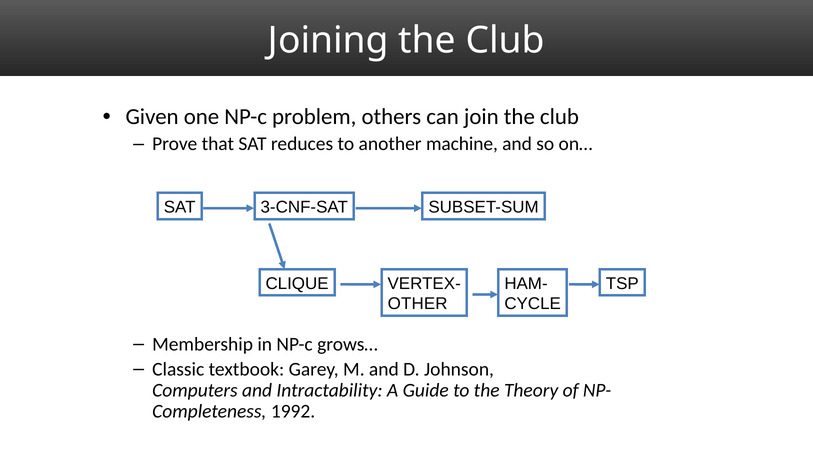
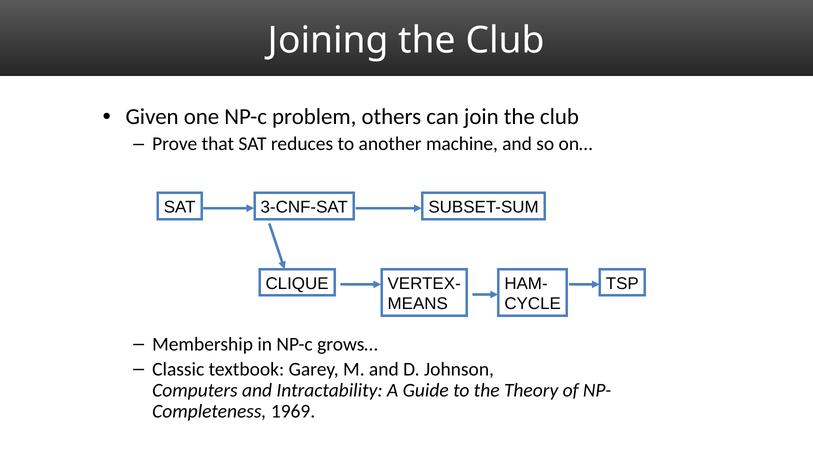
OTHER: OTHER -> MEANS (418, 304)
1992: 1992 -> 1969 (293, 412)
